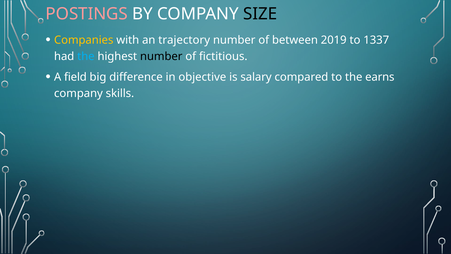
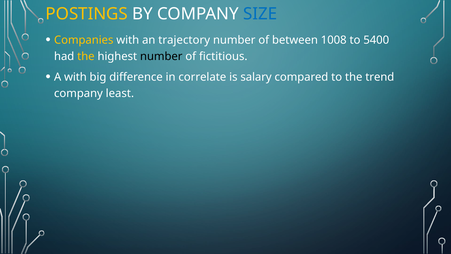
POSTINGS colour: pink -> yellow (87, 14)
SIZE colour: black -> blue (260, 14)
2019: 2019 -> 1008 (334, 40)
1337: 1337 -> 5400 (376, 40)
the colour: light blue -> yellow (86, 56)
A field: field -> with (75, 77)
objective: objective -> correlate (202, 77)
earns: earns -> trend (380, 77)
skills: skills -> least (120, 93)
